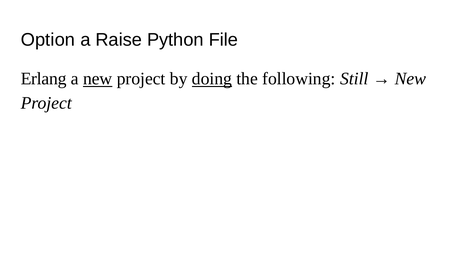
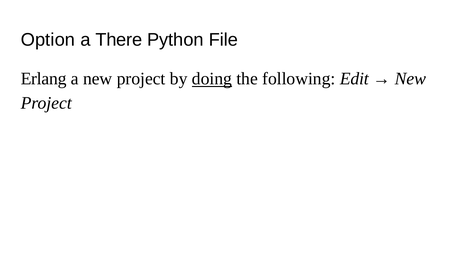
Raise: Raise -> There (119, 40)
new underline: present -> none (98, 79)
Still: Still -> Edit (354, 79)
